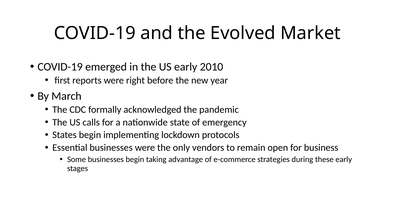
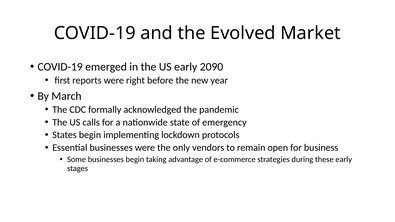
2010: 2010 -> 2090 (212, 67)
